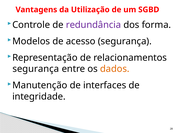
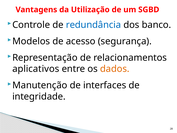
redundância colour: purple -> blue (93, 25)
forma: forma -> banco (156, 25)
segurança: segurança -> aplicativos (36, 69)
